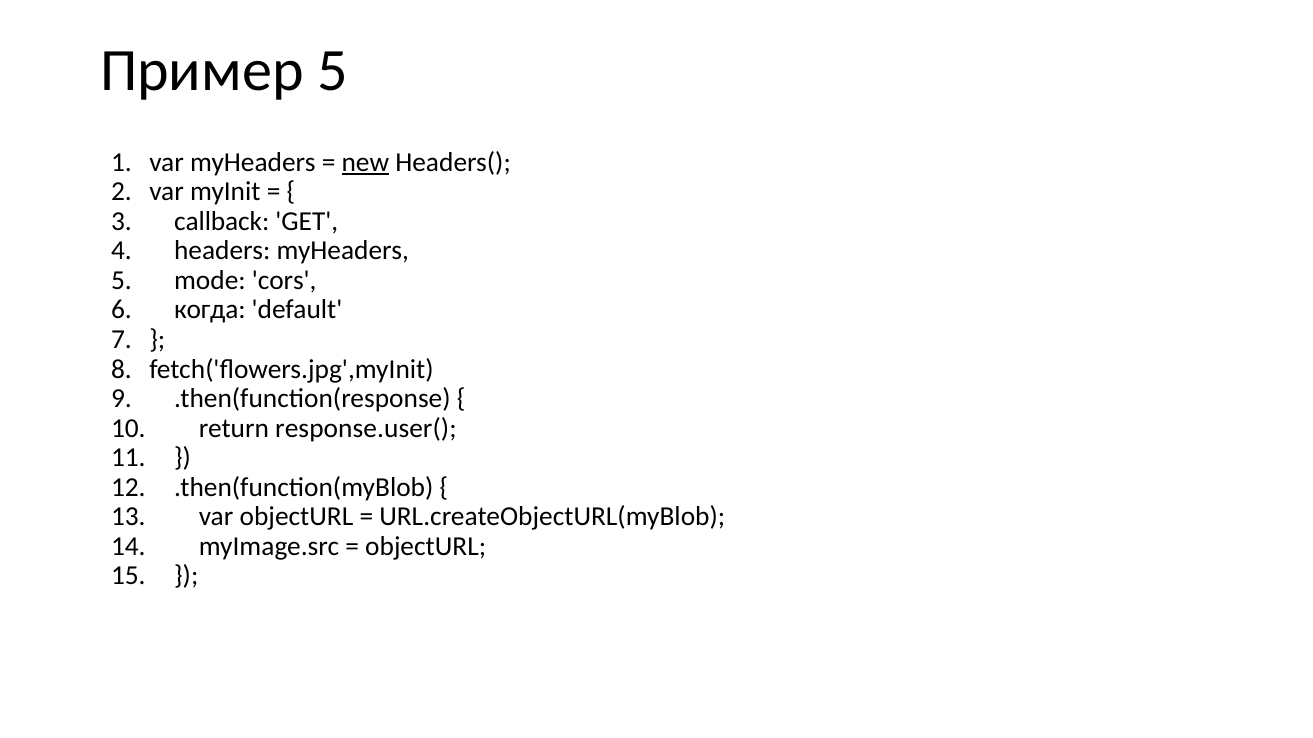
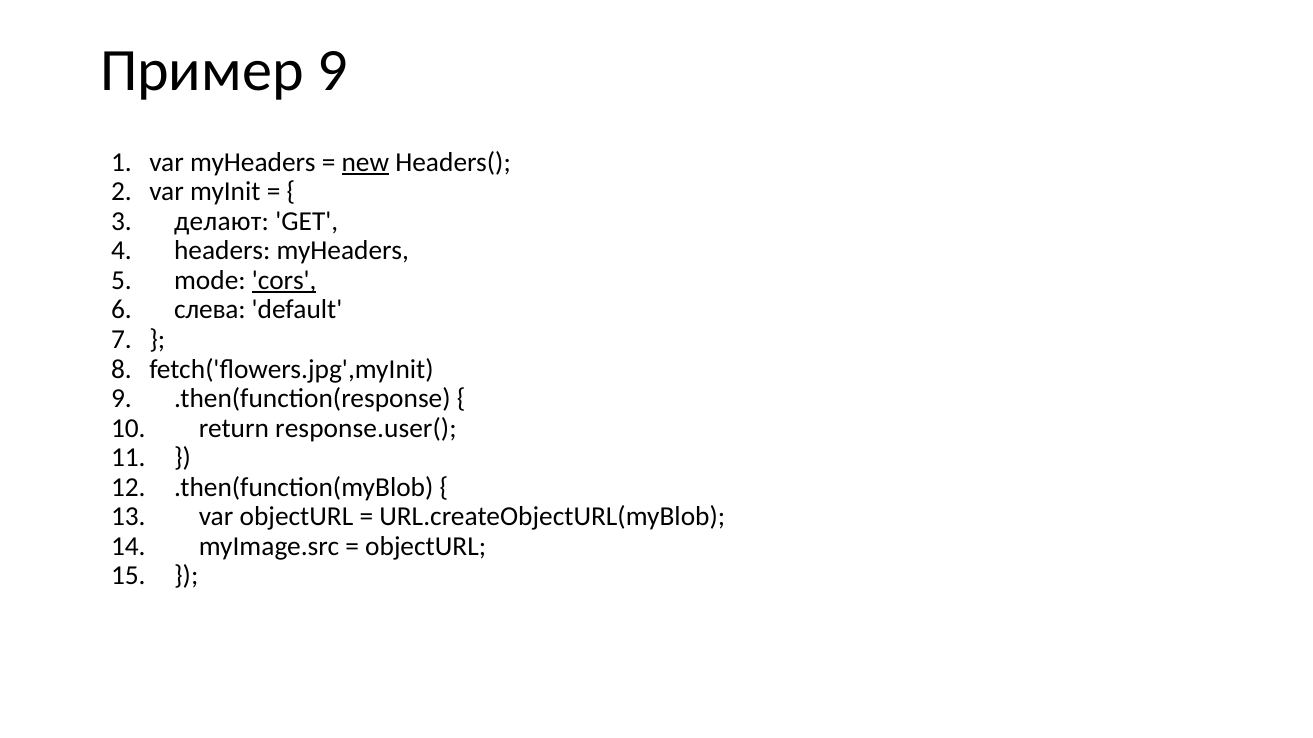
Пример 5: 5 -> 9 (333, 71)
callback: callback -> делают (222, 222)
cors underline: none -> present (284, 281)
когда: когда -> слева (210, 310)
